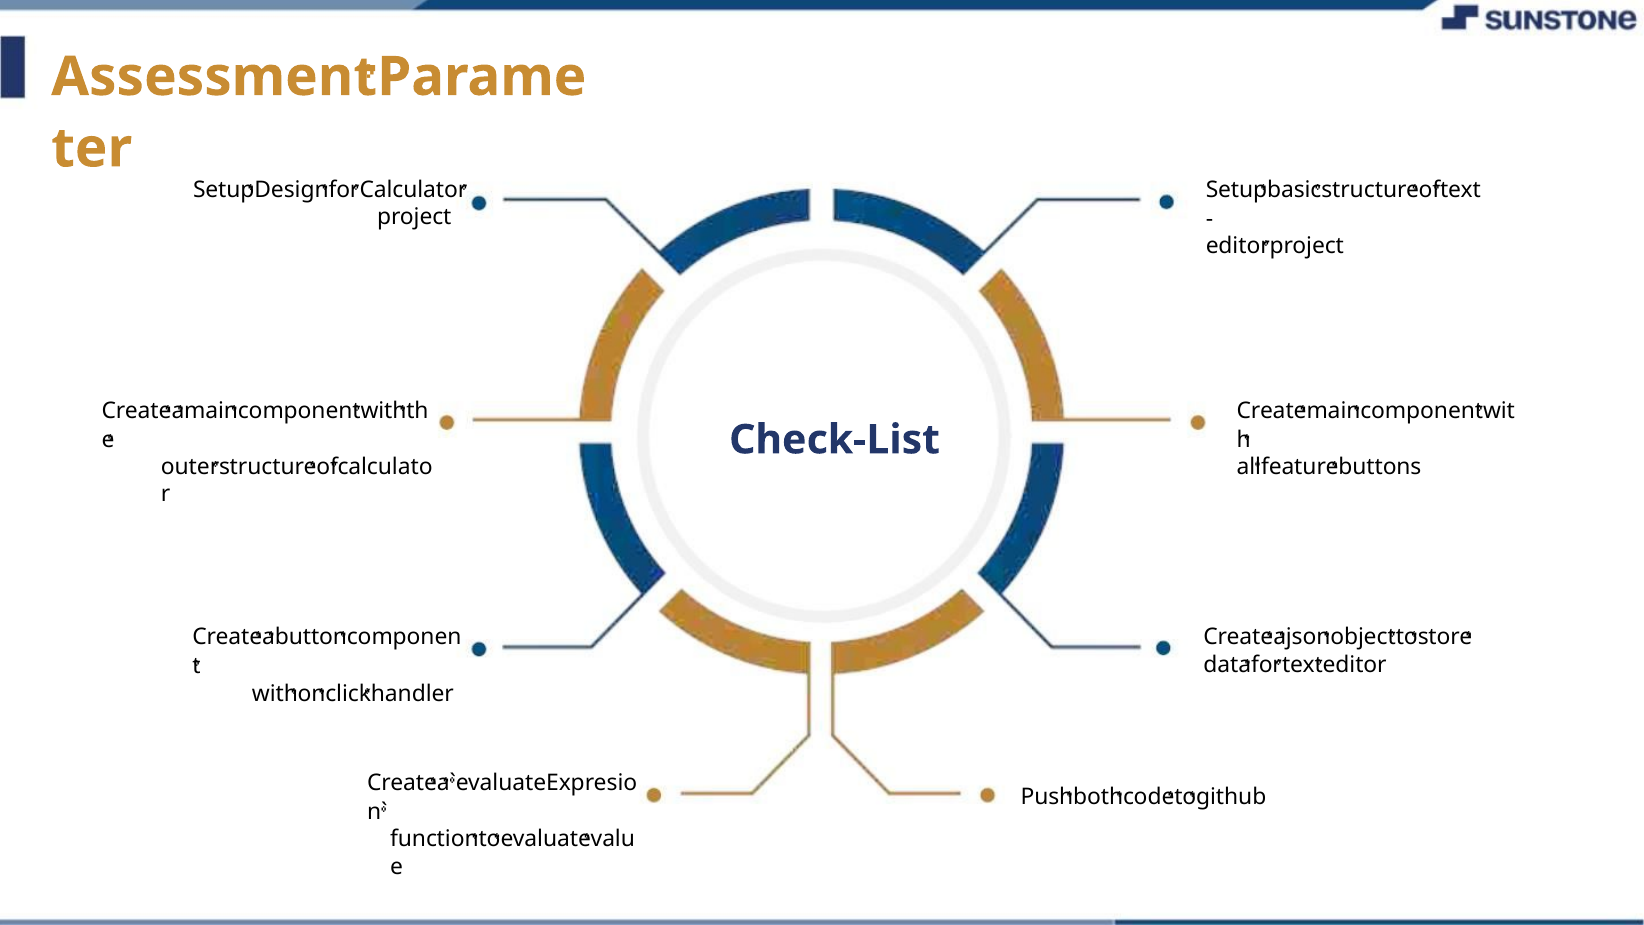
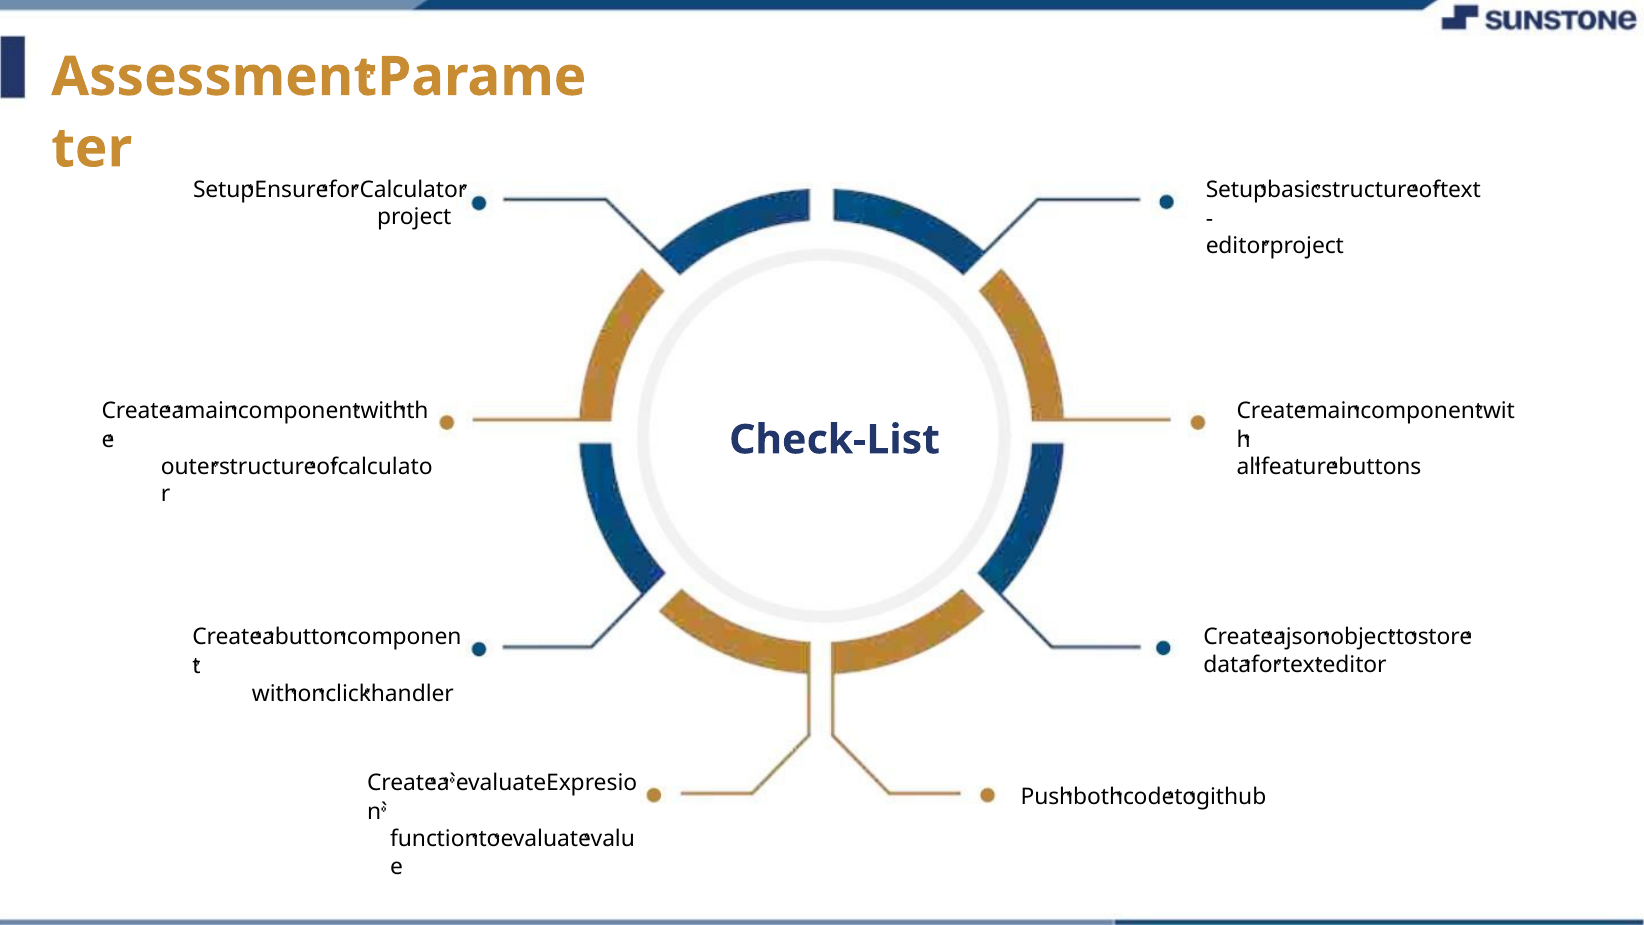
Design: Design -> Ensure (292, 190)
